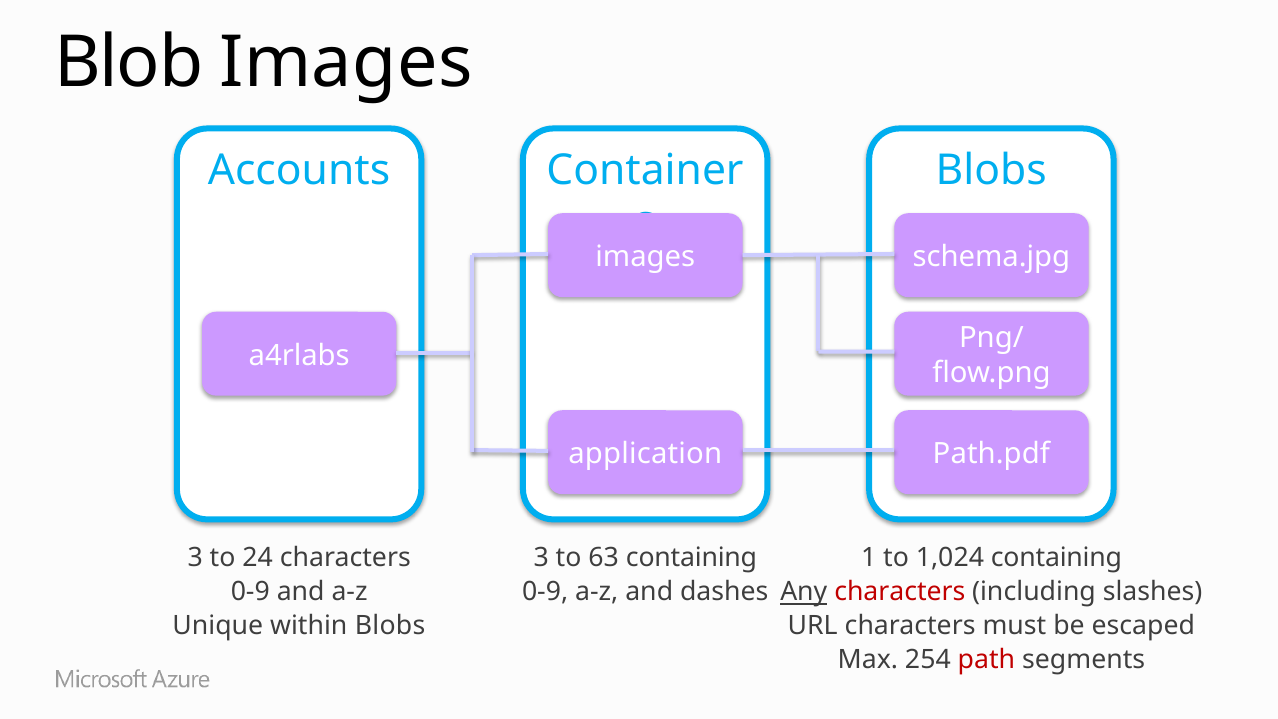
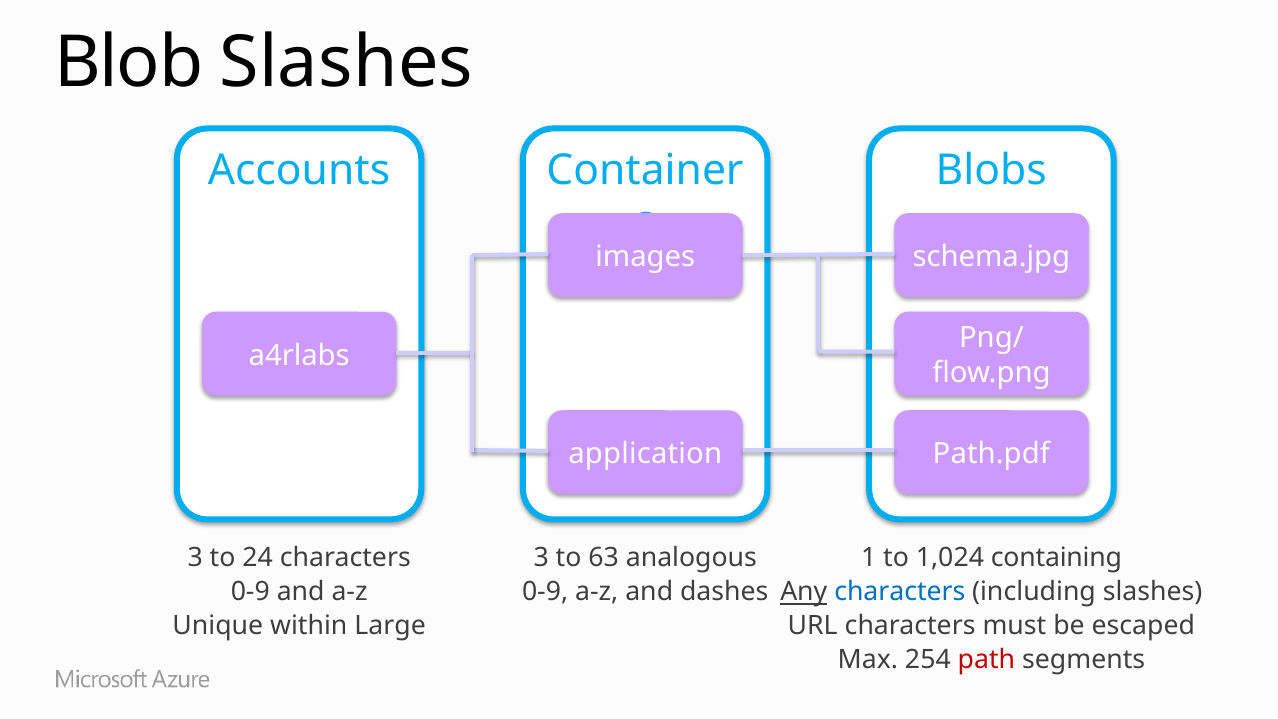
Blob Images: Images -> Slashes (346, 62)
63 containing: containing -> analogous (691, 558)
characters colour: red -> blue (900, 592)
within Blobs: Blobs -> Large (390, 626)
